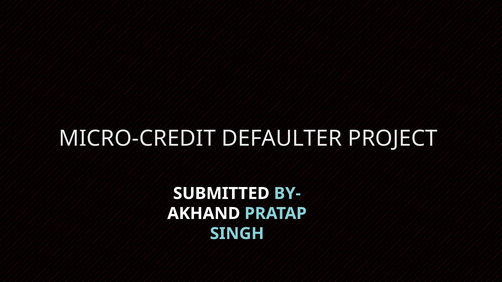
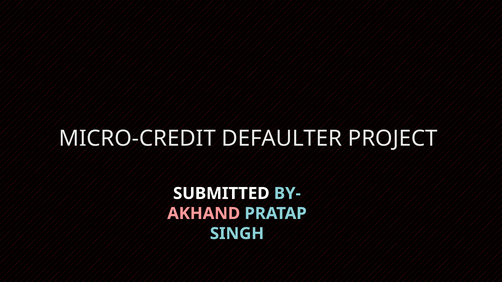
AKHAND colour: white -> pink (204, 214)
